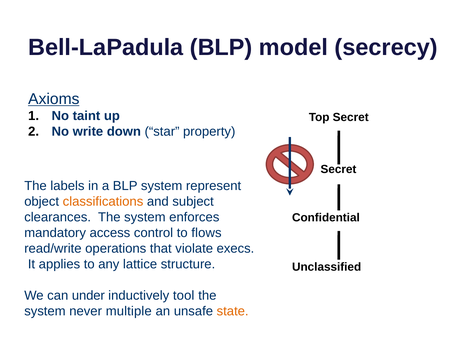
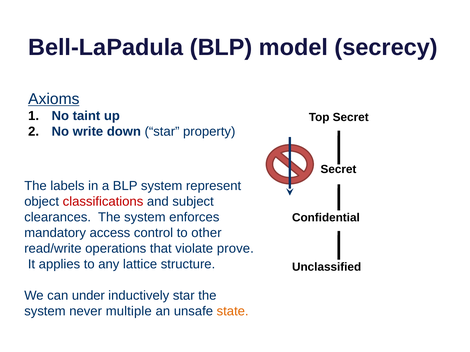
classifications colour: orange -> red (103, 202)
flows: flows -> other (206, 233)
execs: execs -> prove (235, 249)
inductively tool: tool -> star (184, 296)
